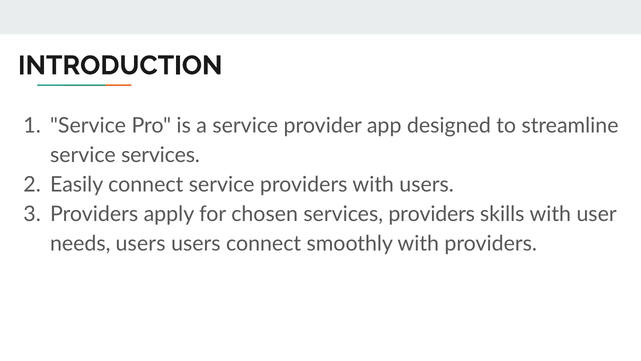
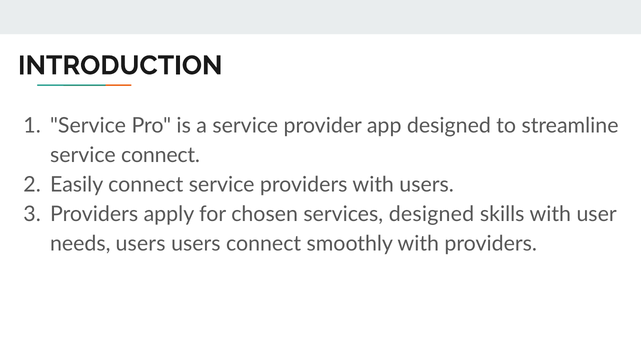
service services: services -> connect (161, 155)
services providers: providers -> designed (431, 214)
